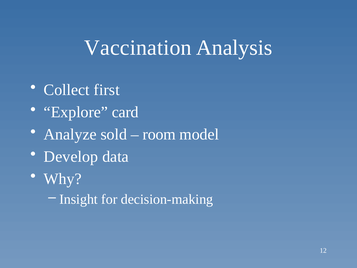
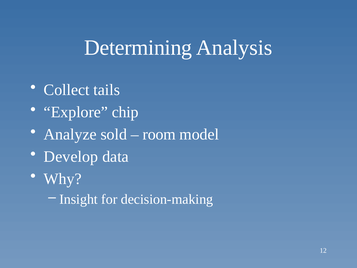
Vaccination: Vaccination -> Determining (138, 48)
first: first -> tails (107, 90)
card: card -> chip (125, 112)
